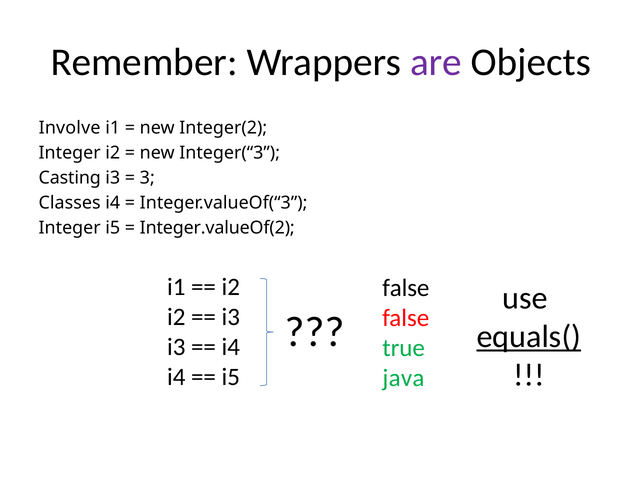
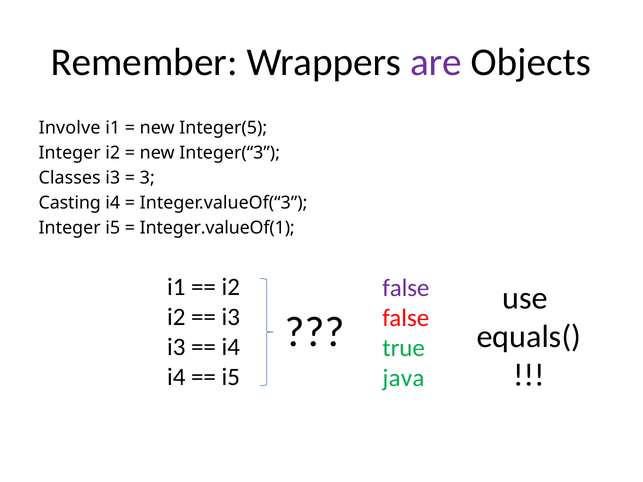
Integer(2: Integer(2 -> Integer(5 (223, 128)
Casting: Casting -> Classes (70, 178)
Classes: Classes -> Casting (70, 203)
Integer.valueOf(2: Integer.valueOf(2 -> Integer.valueOf(1 (217, 228)
false colour: black -> purple (406, 288)
equals( underline: present -> none (529, 337)
